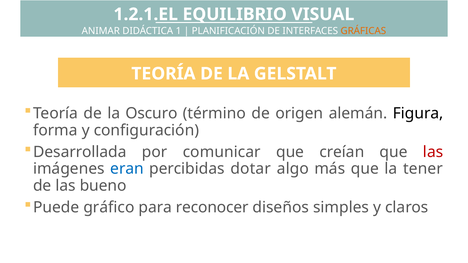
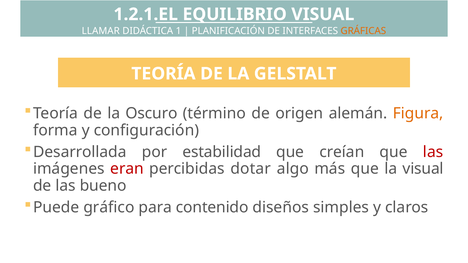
ANIMAR: ANIMAR -> LLAMAR (101, 31)
Figura colour: black -> orange (418, 114)
comunicar: comunicar -> estabilidad (222, 152)
eran colour: blue -> red (127, 169)
la tener: tener -> visual (423, 169)
reconocer: reconocer -> contenido (212, 208)
